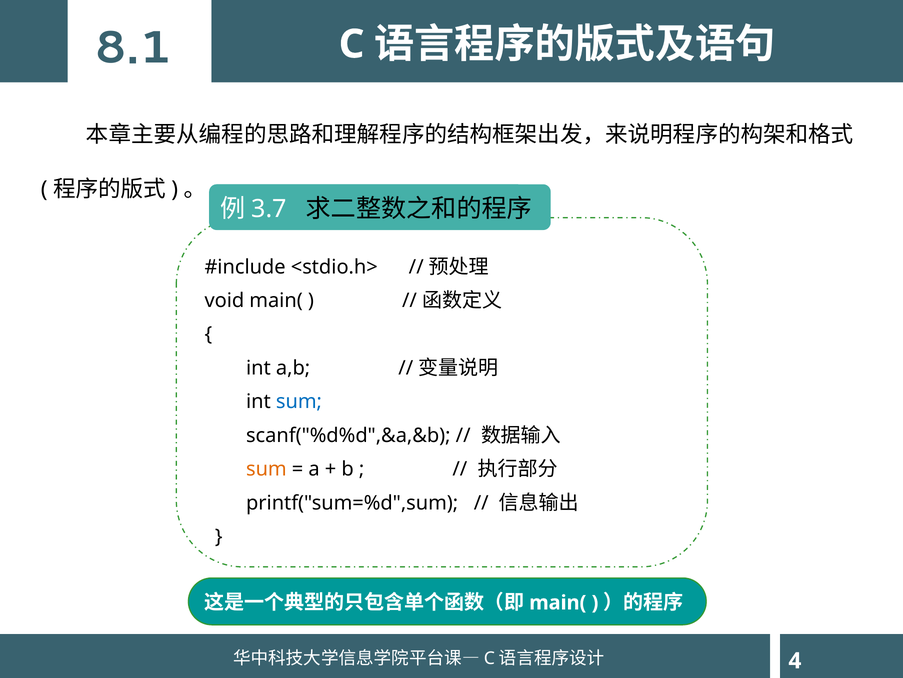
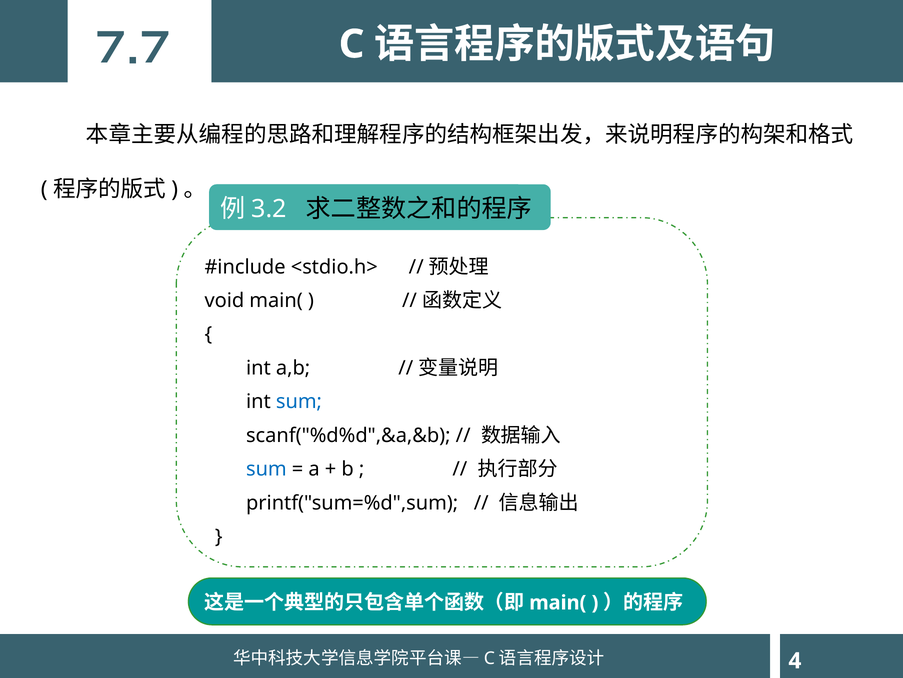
8.1: 8.1 -> 7.7 (133, 48)
3.7: 3.7 -> 3.2 (269, 209)
sum colour: orange -> blue (266, 469)
